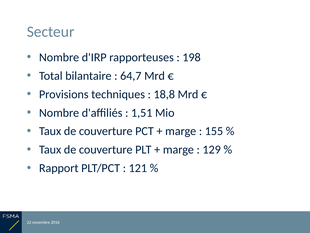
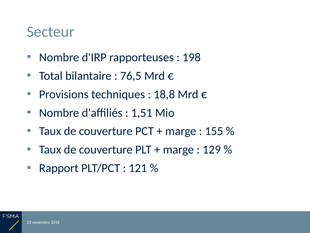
64,7: 64,7 -> 76,5 (131, 76)
